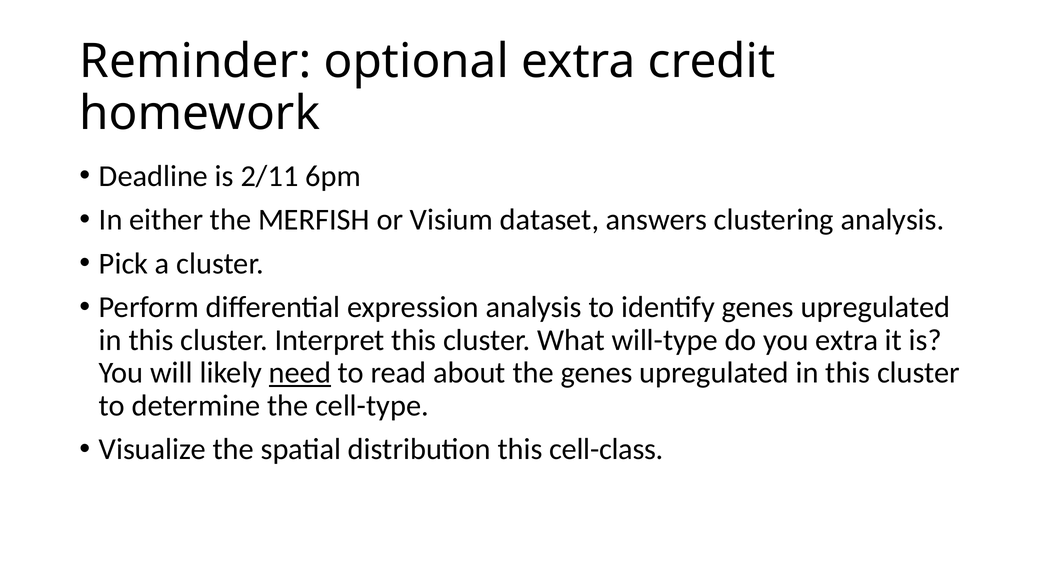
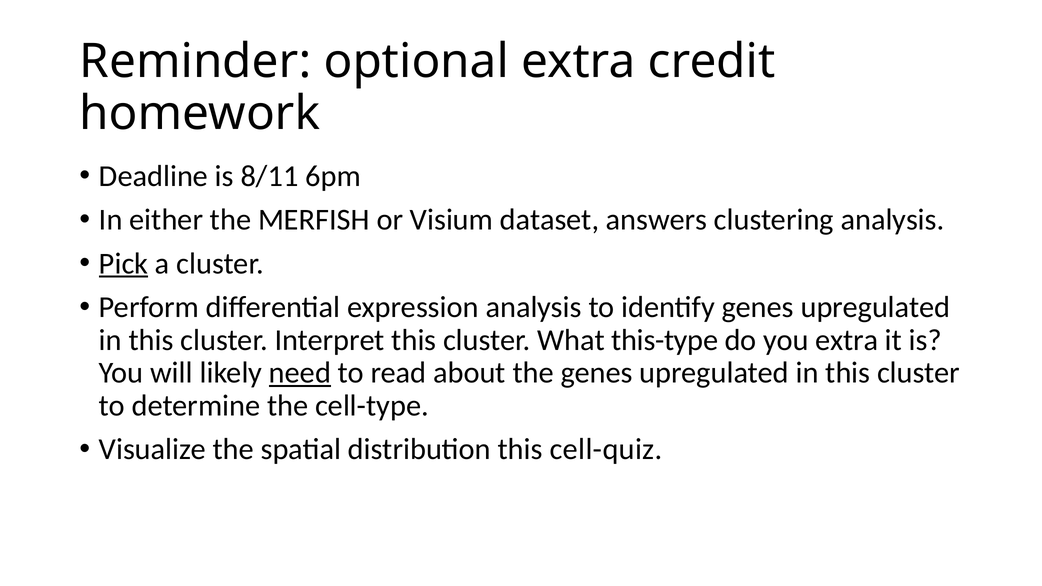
2/11: 2/11 -> 8/11 (269, 176)
Pick underline: none -> present (124, 264)
will-type: will-type -> this-type (665, 340)
cell-class: cell-class -> cell-quiz (606, 449)
